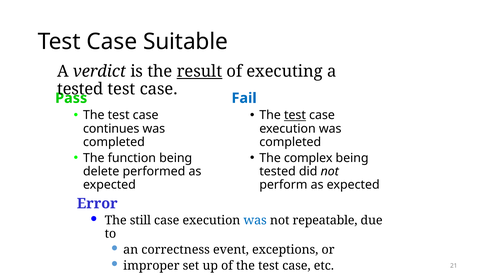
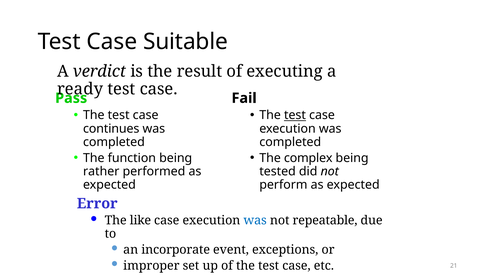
result underline: present -> none (199, 71)
tested: tested -> ready (80, 89)
Fail colour: blue -> black (244, 98)
delete: delete -> rather (101, 171)
still: still -> like (140, 220)
correctness: correctness -> incorporate (176, 249)
